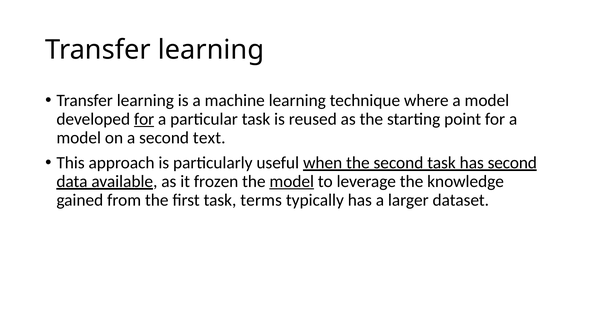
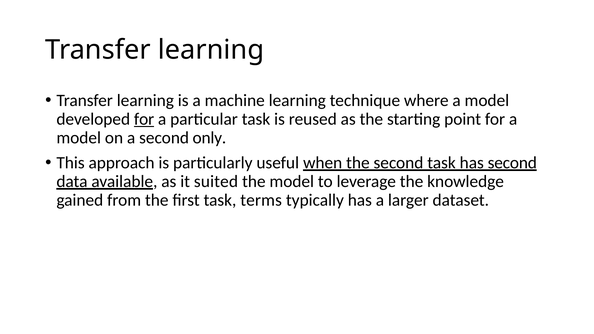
text: text -> only (209, 138)
frozen: frozen -> suited (216, 181)
model underline: present -> none (292, 181)
